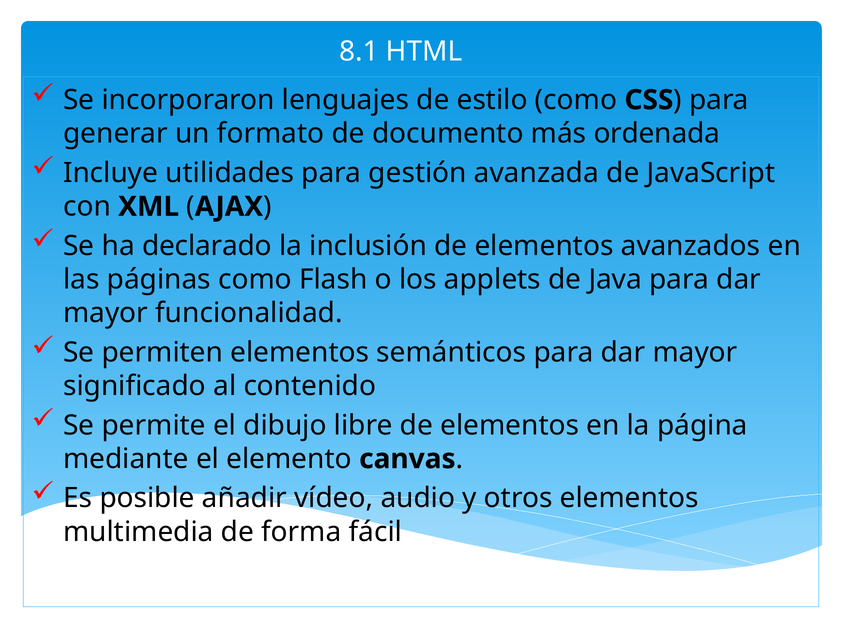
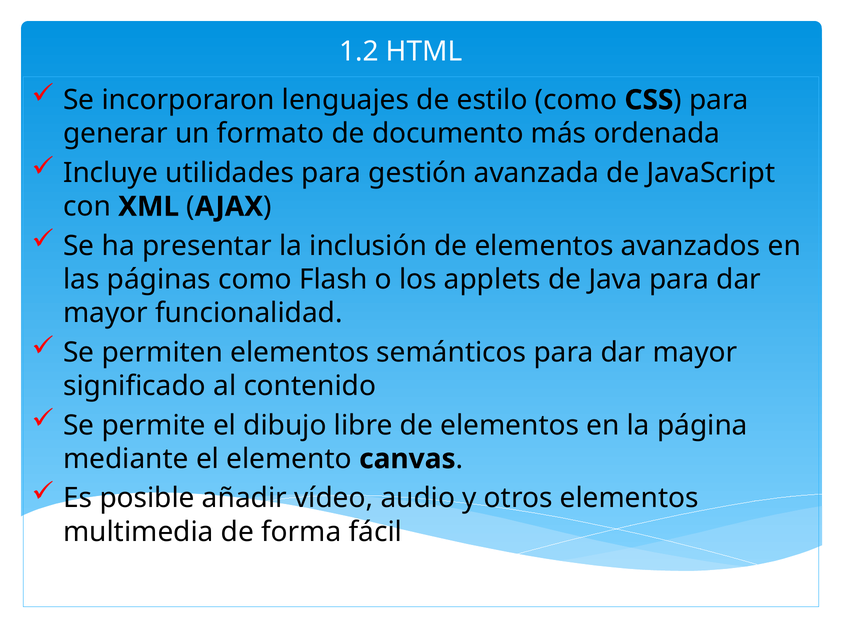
8.1: 8.1 -> 1.2 (359, 51)
declarado: declarado -> presentar (207, 246)
